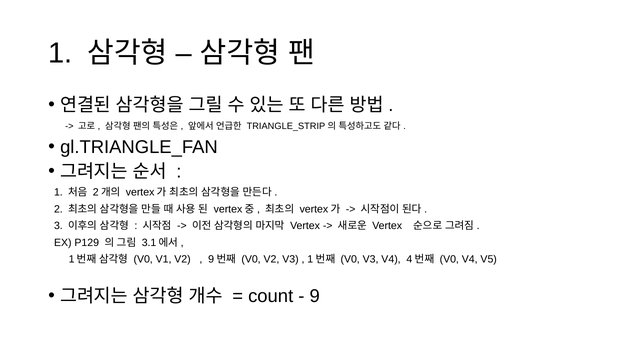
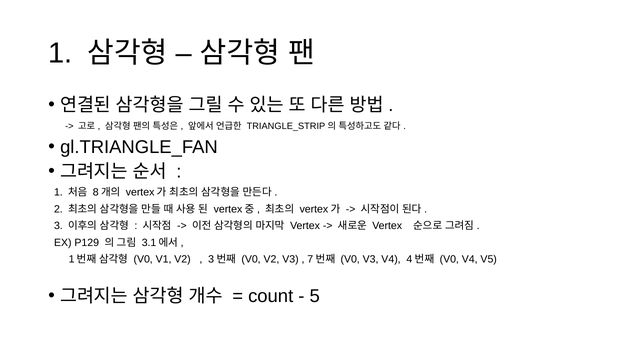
2: 2 -> 8 (96, 193)
9: 9 -> 3 (211, 259)
1: 1 -> 7 (310, 259)
9: 9 -> 5 (315, 296)
